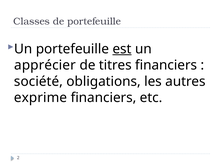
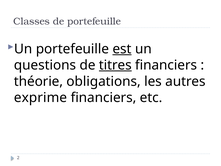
apprécier: apprécier -> questions (45, 65)
titres underline: none -> present (115, 65)
société: société -> théorie (38, 81)
